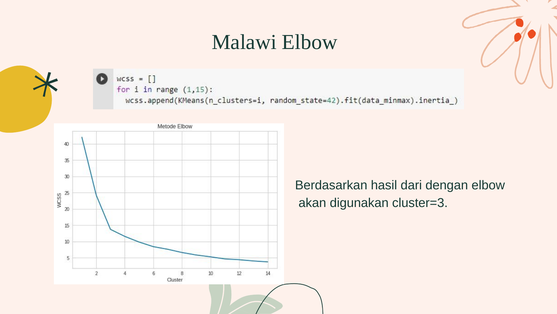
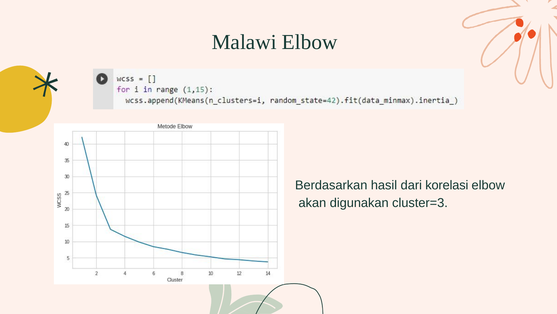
dengan: dengan -> korelasi (447, 185)
